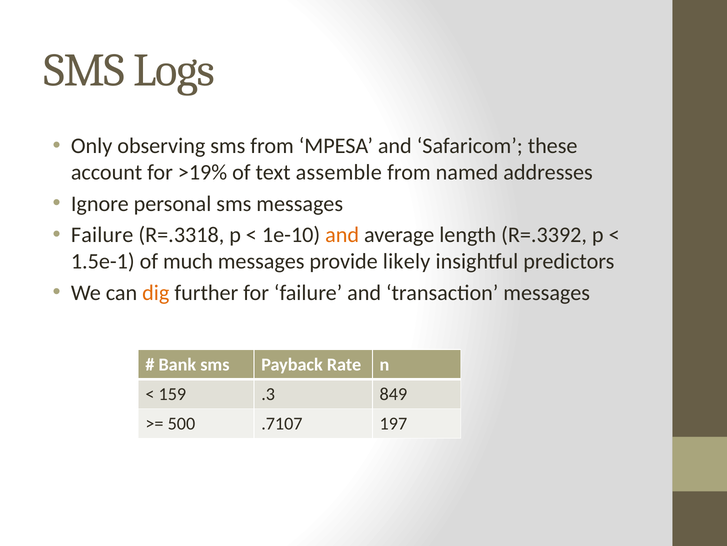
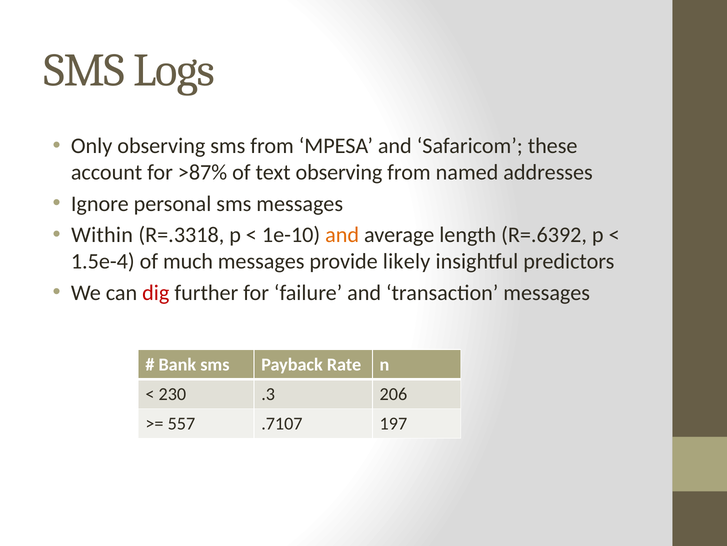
>19%: >19% -> >87% (203, 172)
text assemble: assemble -> observing (339, 172)
Failure: Failure -> Within (102, 235)
R=.3392: R=.3392 -> R=.6392 (544, 235)
1.5e-1: 1.5e-1 -> 1.5e-4 (103, 261)
dig colour: orange -> red (156, 292)
159: 159 -> 230 (172, 394)
849: 849 -> 206 (393, 394)
500: 500 -> 557 (181, 423)
